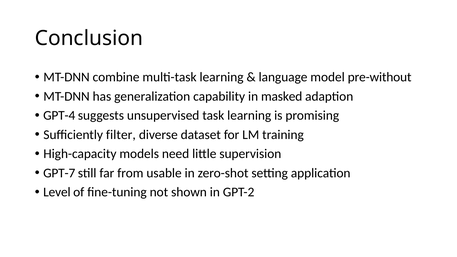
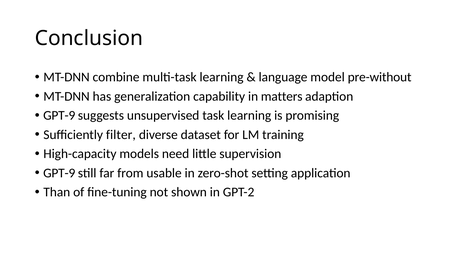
masked: masked -> matters (282, 96)
GPT-4: GPT-4 -> GPT-9 (59, 116)
GPT-7: GPT-7 -> GPT-9 (59, 173)
Level: Level -> Than (57, 192)
